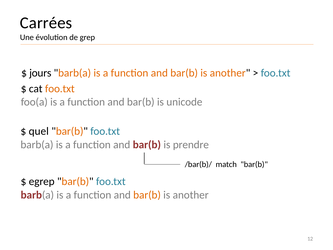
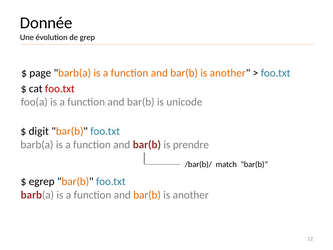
Carrées: Carrées -> Donnée (46, 23)
jours: jours -> page (40, 73)
foo.txt colour: orange -> red (60, 89)
quel: quel -> digit (39, 131)
